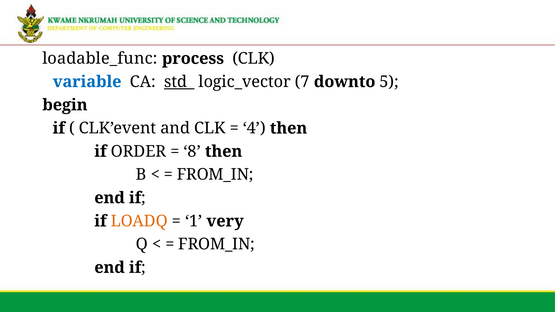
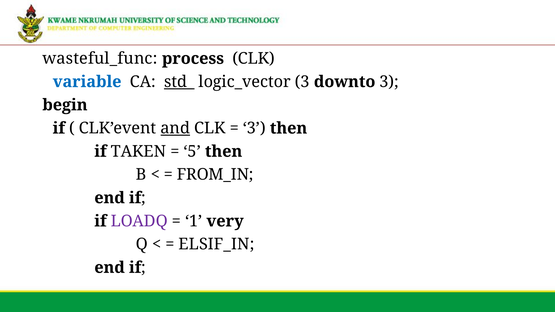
loadable_func: loadable_func -> wasteful_func (100, 59)
logic_vector 7: 7 -> 3 (302, 82)
downto 5: 5 -> 3 (389, 82)
and underline: none -> present (175, 128)
4: 4 -> 3 (254, 128)
ORDER: ORDER -> TAKEN (138, 152)
8: 8 -> 5 (192, 152)
LOADQ colour: orange -> purple (139, 221)
FROM_IN: FROM_IN -> ELSIF_IN (216, 244)
